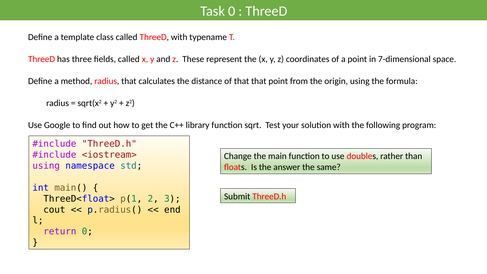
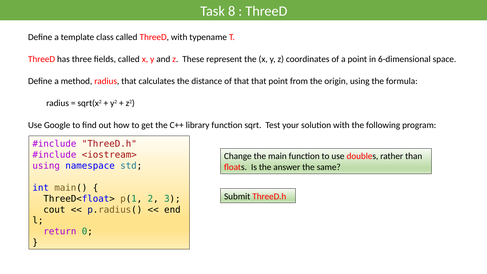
Task 0: 0 -> 8 (232, 11)
7-dimensional: 7-dimensional -> 6-dimensional (404, 59)
